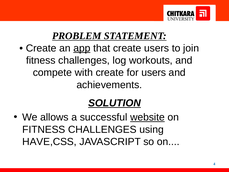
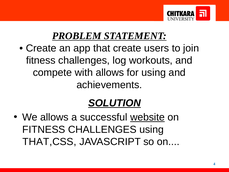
app underline: present -> none (82, 48)
with create: create -> allows (110, 73)
for users: users -> using (154, 73)
HAVE,CSS: HAVE,CSS -> THAT,CSS (49, 142)
